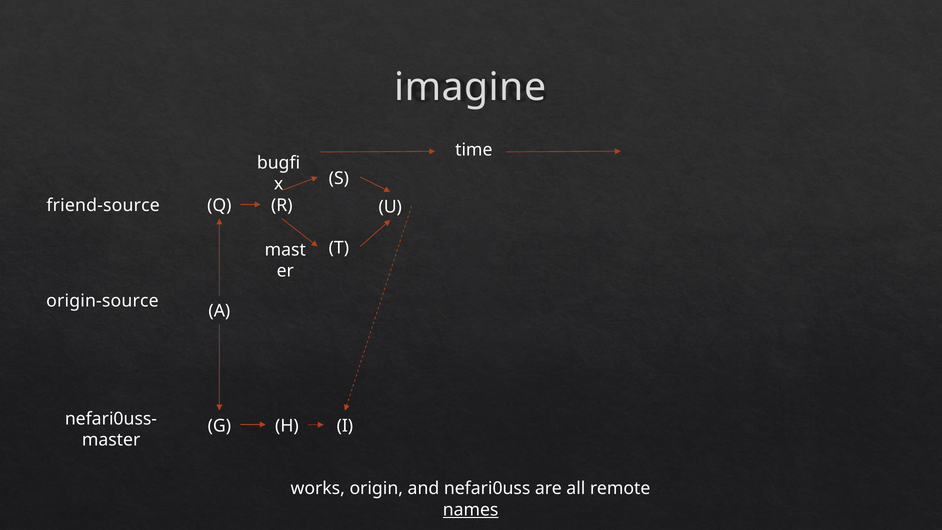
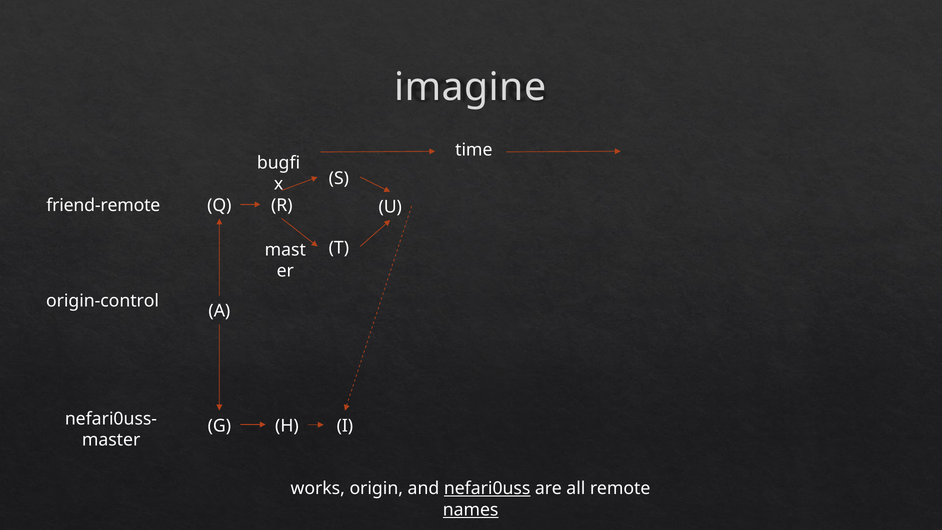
friend-source: friend-source -> friend-remote (103, 206)
origin-source: origin-source -> origin-control (103, 301)
nefari0uss underline: none -> present (487, 488)
